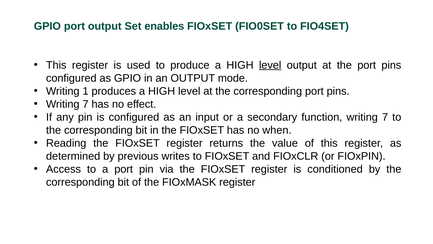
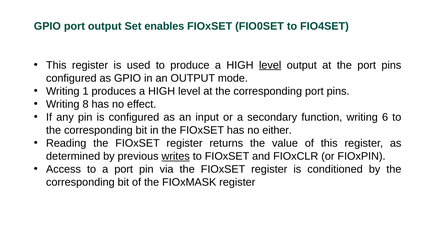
7: 7 -> 8 (86, 104)
function writing 7: 7 -> 6 (385, 117)
when: when -> either (277, 130)
writes underline: none -> present (176, 156)
